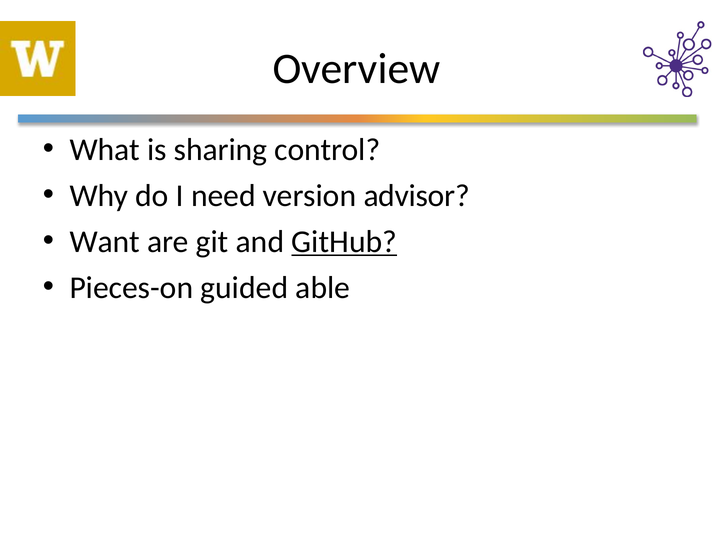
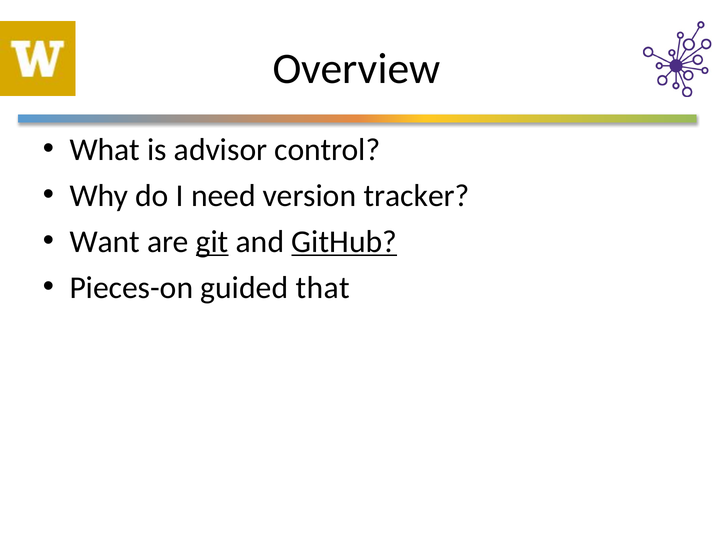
sharing: sharing -> advisor (221, 150)
advisor: advisor -> tracker (417, 196)
git underline: none -> present (212, 241)
able: able -> that (323, 287)
